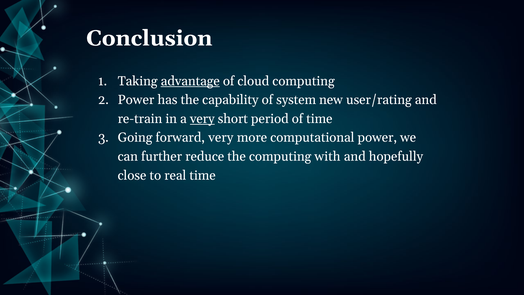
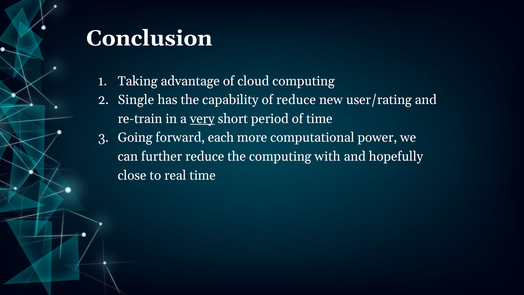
advantage underline: present -> none (190, 81)
Power: Power -> Single (136, 100)
of system: system -> reduce (296, 100)
forward very: very -> each (221, 138)
